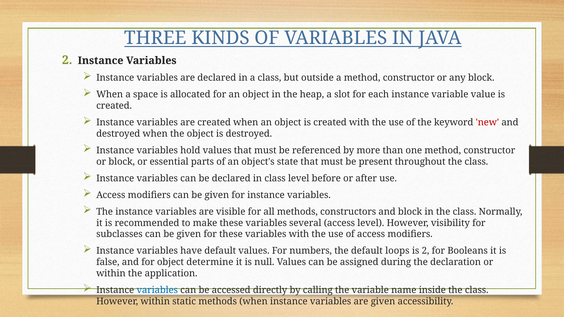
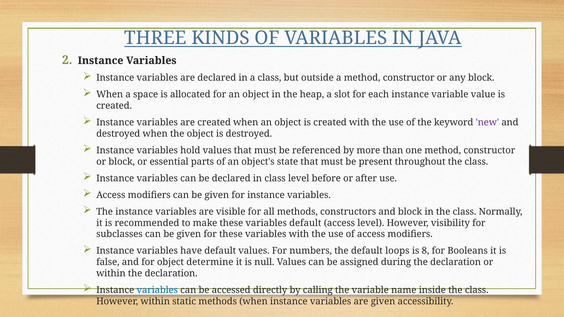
new colour: red -> purple (487, 123)
variables several: several -> default (305, 223)
is 2: 2 -> 8 (426, 251)
within the application: application -> declaration (171, 274)
